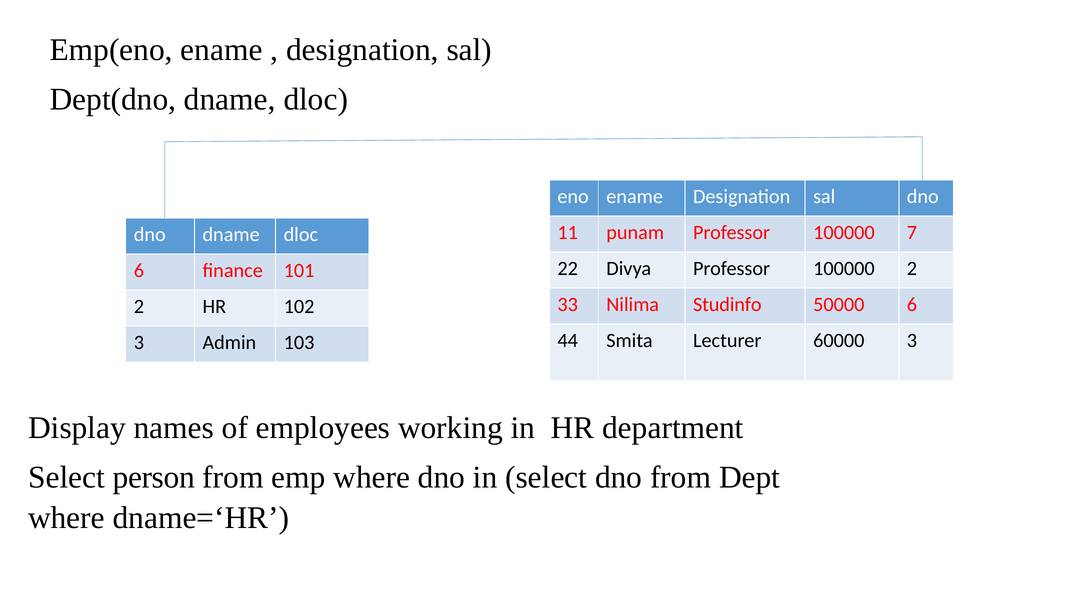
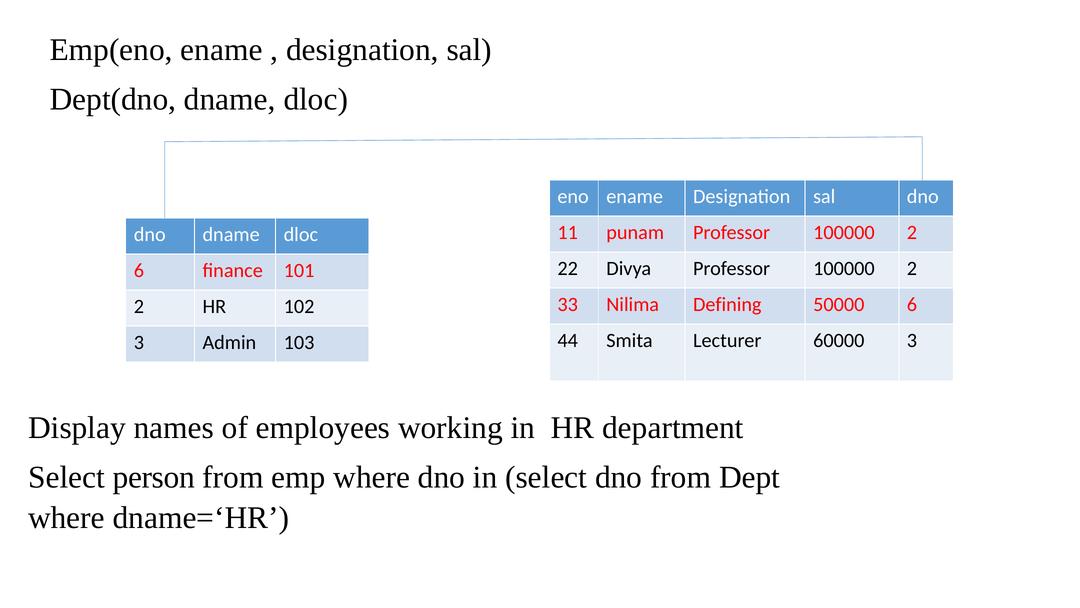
punam Professor 100000 7: 7 -> 2 (912, 232)
Studinfo: Studinfo -> Defining (727, 304)
